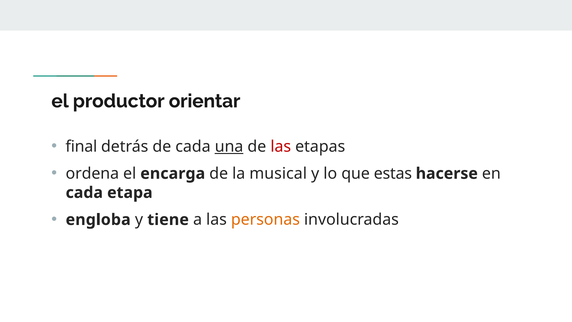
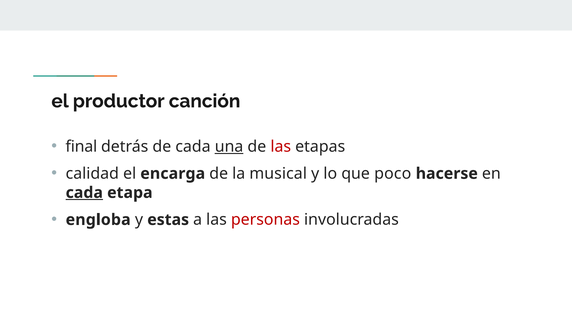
orientar: orientar -> canción (205, 101)
ordena: ordena -> calidad (92, 173)
estas: estas -> poco (393, 173)
cada underline: none -> present (84, 193)
tiene: tiene -> estas (168, 220)
personas colour: orange -> red (265, 220)
